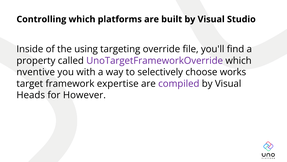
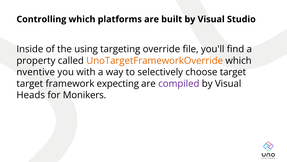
UnoTargetFrameworkOverride colour: purple -> orange (155, 60)
choose works: works -> target (233, 72)
expertise: expertise -> expecting (118, 83)
However: However -> Monikers (85, 95)
